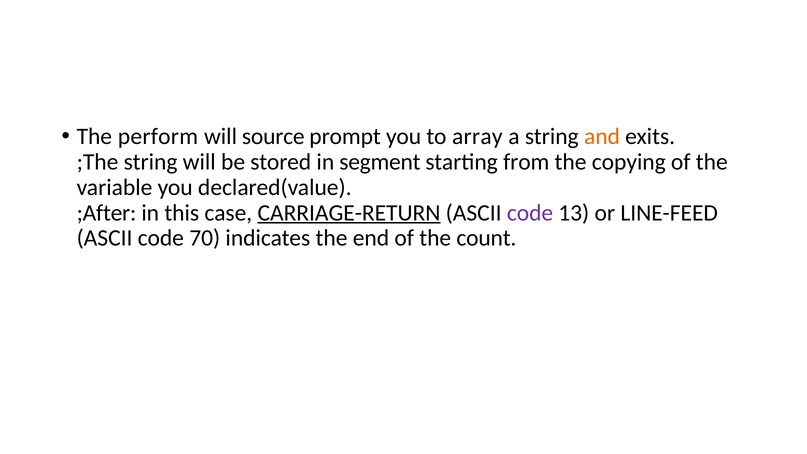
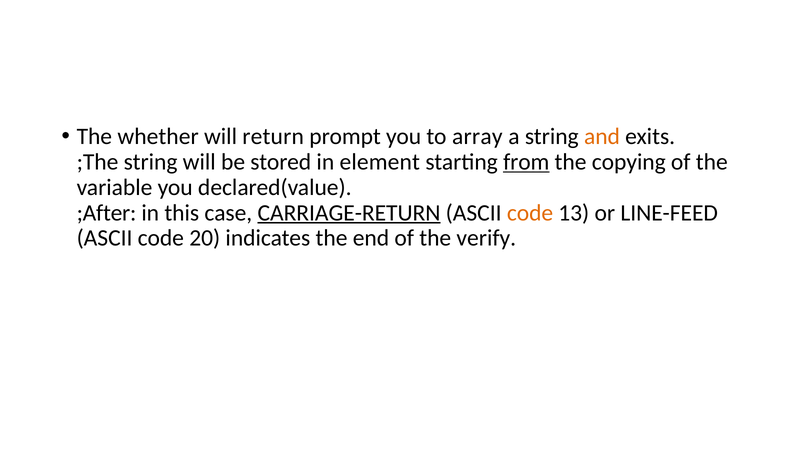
perform: perform -> whether (158, 136)
source: source -> return (273, 136)
segment: segment -> element (380, 162)
from underline: none -> present (526, 162)
code colour: purple -> orange (530, 213)
70: 70 -> 20 (205, 238)
count: count -> verify (486, 238)
